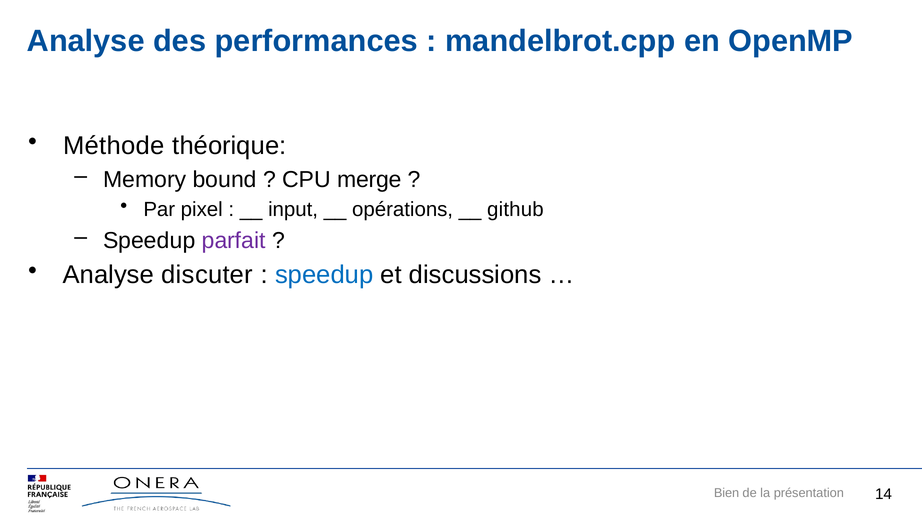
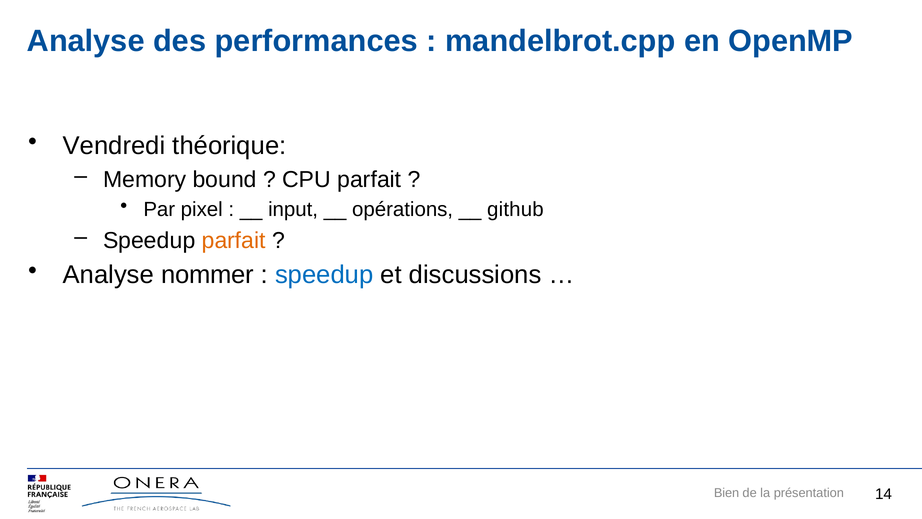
Méthode: Méthode -> Vendredi (114, 146)
CPU merge: merge -> parfait (369, 179)
parfait colour: purple -> orange (234, 240)
discuter: discuter -> nommer (207, 275)
